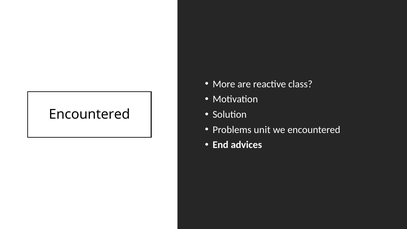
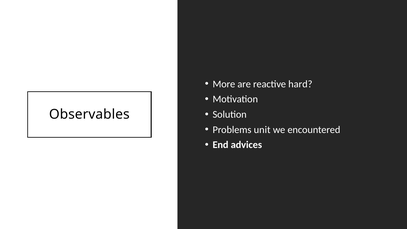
class: class -> hard (300, 84)
Encountered: Encountered -> Observables (89, 114)
